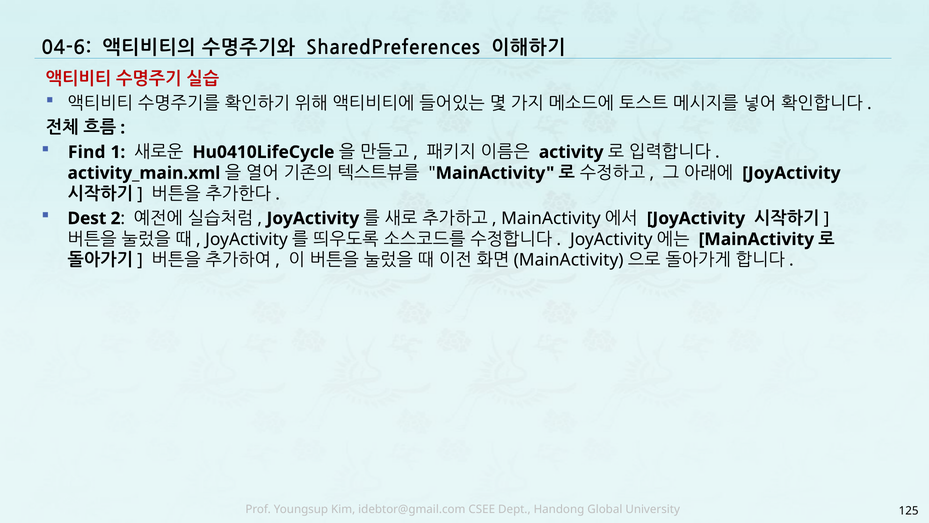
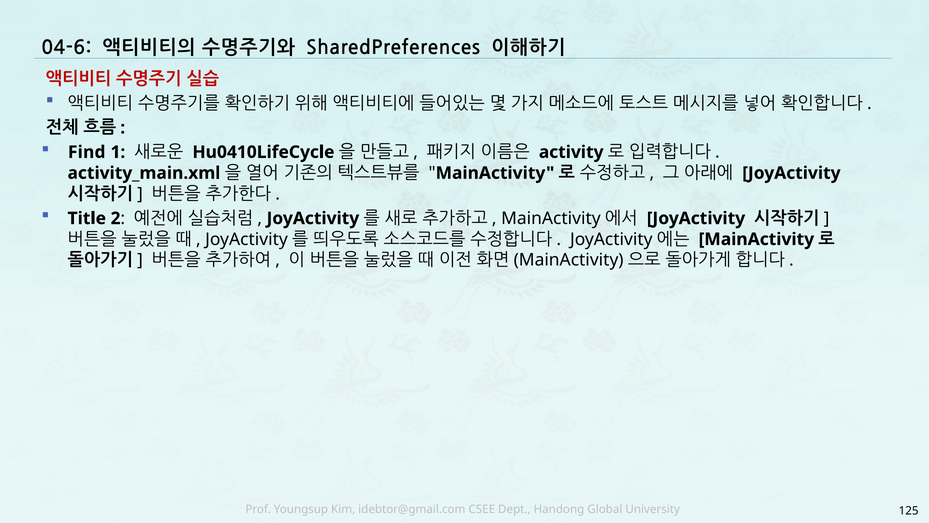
Dest: Dest -> Title (87, 218)
